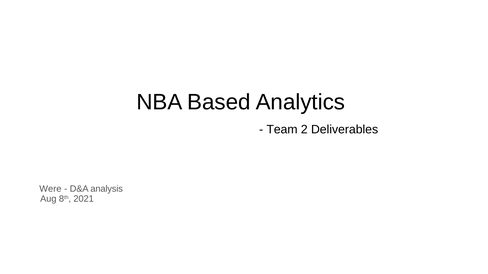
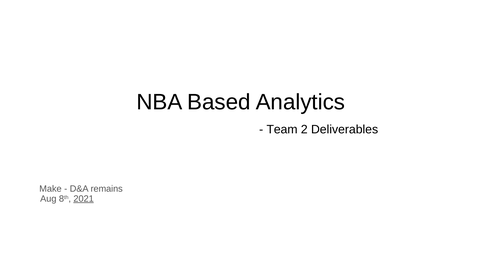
Were: Were -> Make (50, 189)
analysis: analysis -> remains (107, 189)
2021 underline: none -> present (84, 199)
